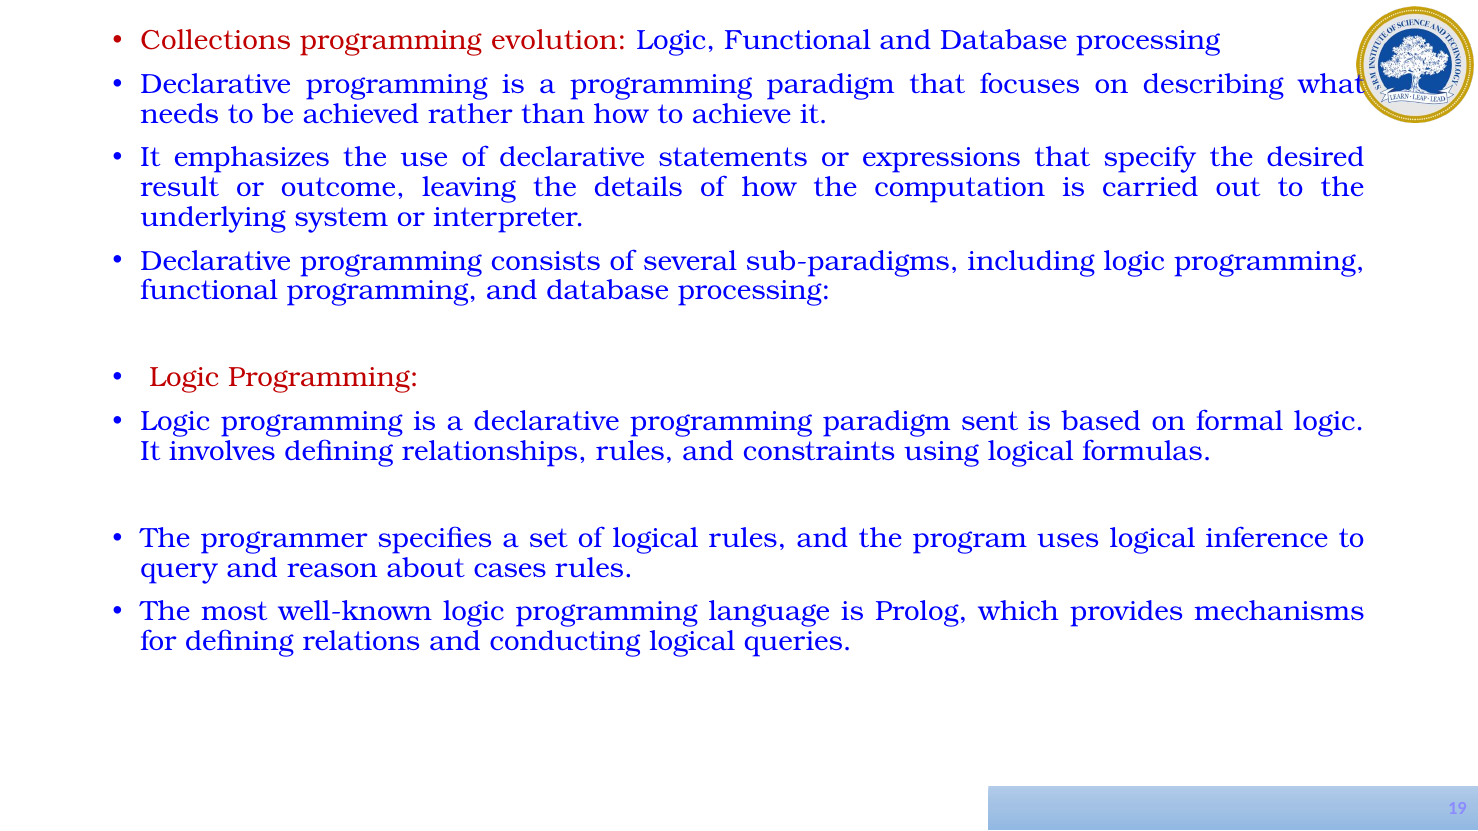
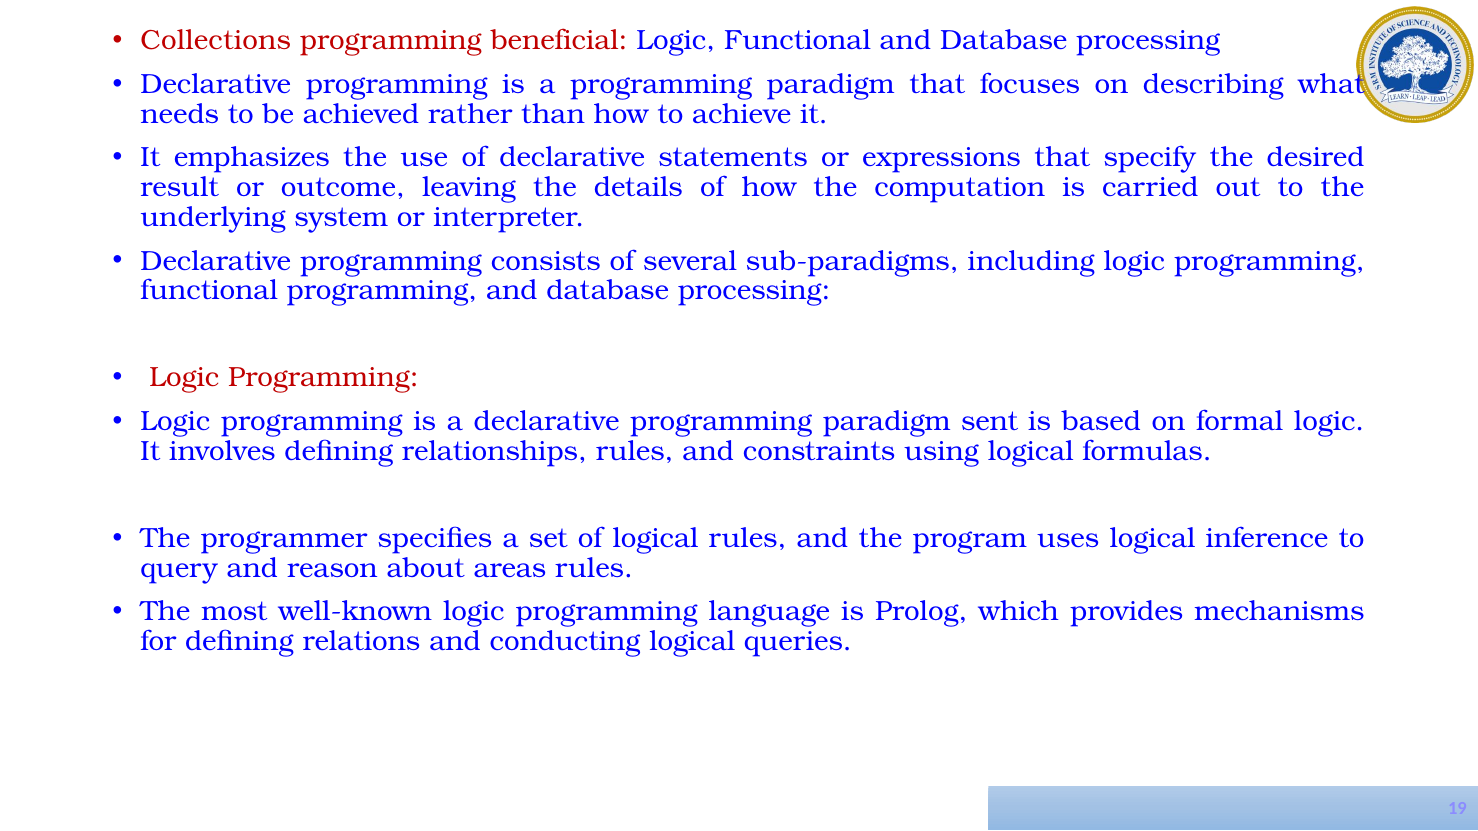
evolution: evolution -> beneficial (559, 41)
cases: cases -> areas (510, 568)
